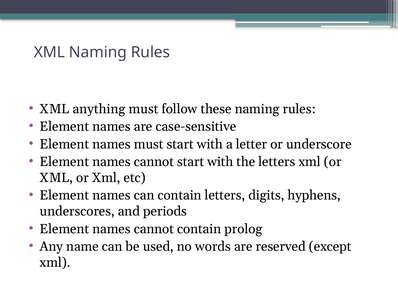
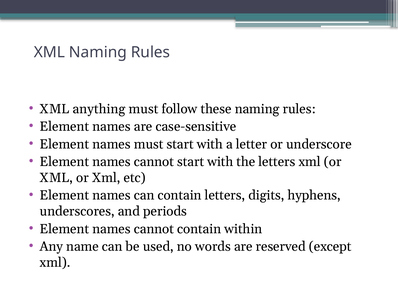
prolog: prolog -> within (243, 228)
